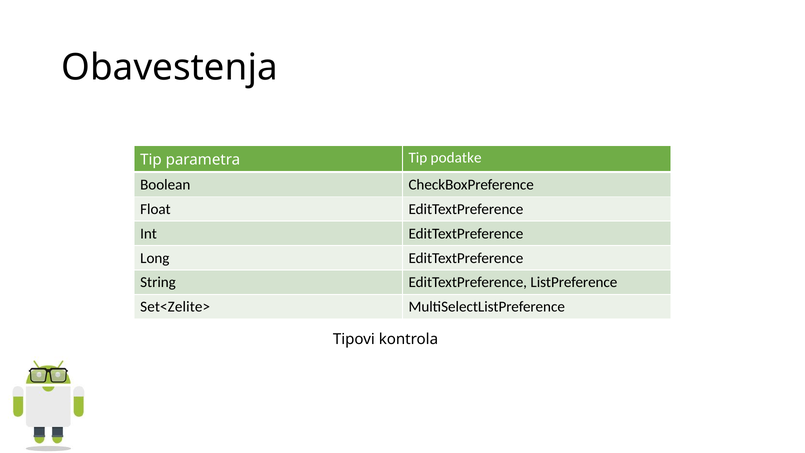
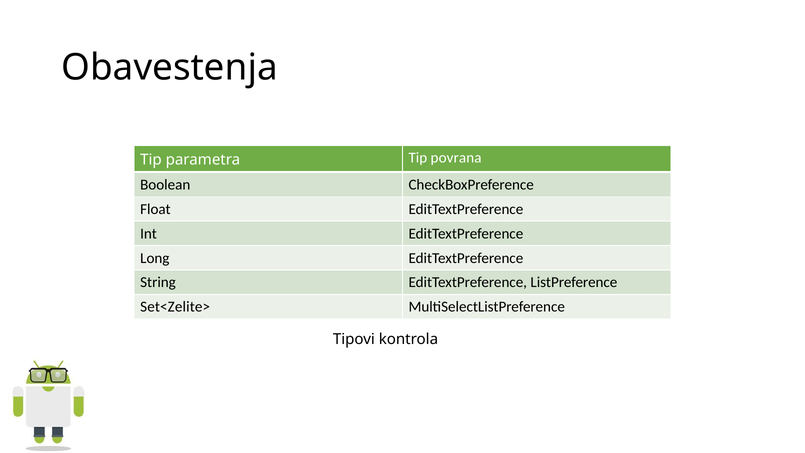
podatke: podatke -> povrana (456, 158)
